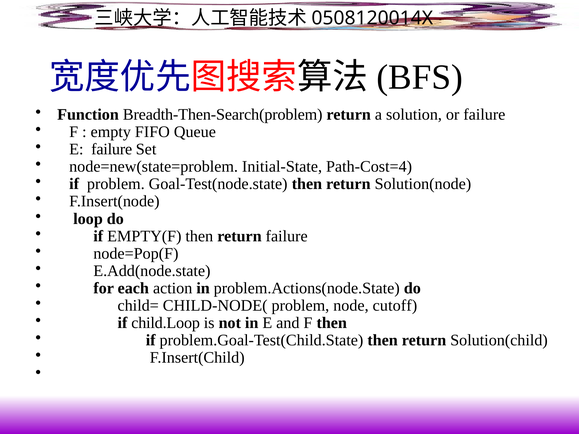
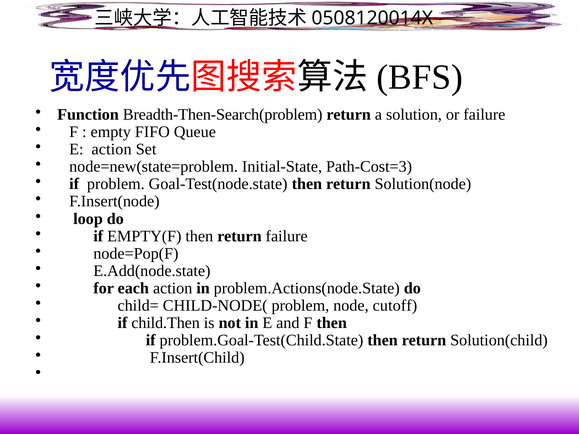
E failure: failure -> action (112, 149)
Path-Cost=4: Path-Cost=4 -> Path-Cost=3 (369, 167)
child.Loop: child.Loop -> child.Then (166, 323)
